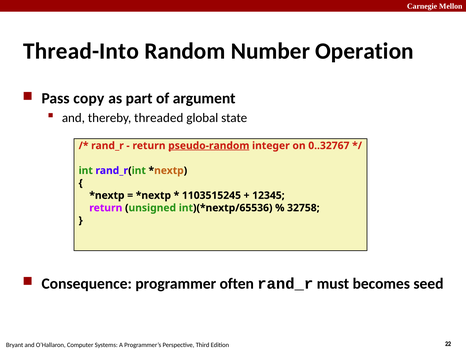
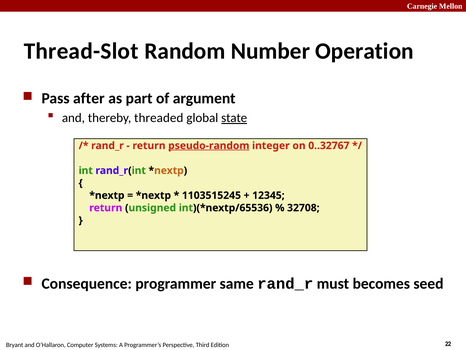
Thread-Into: Thread-Into -> Thread-Slot (81, 51)
copy: copy -> after (89, 98)
state underline: none -> present (234, 118)
32758: 32758 -> 32708 (303, 208)
often: often -> same (237, 283)
